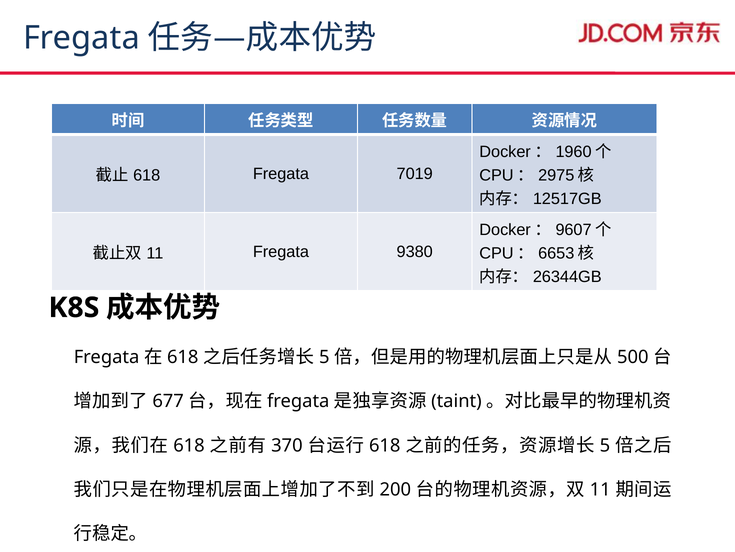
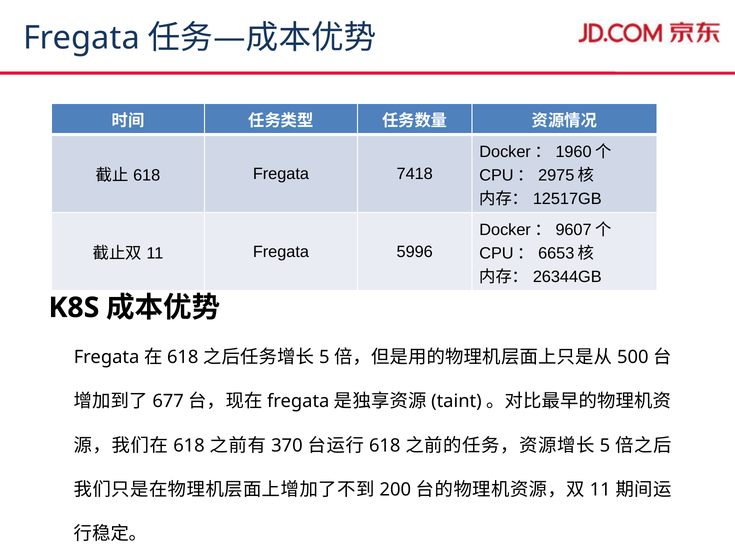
7019: 7019 -> 7418 (415, 173)
9380: 9380 -> 5996 (415, 251)
